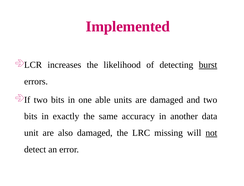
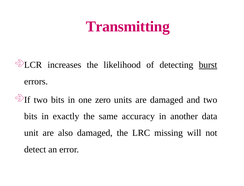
Implemented: Implemented -> Transmitting (128, 27)
able: able -> zero (103, 100)
not underline: present -> none (211, 133)
